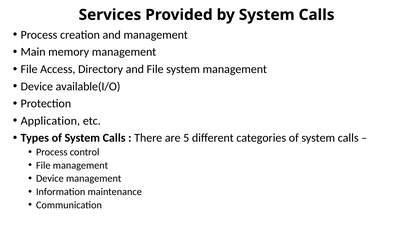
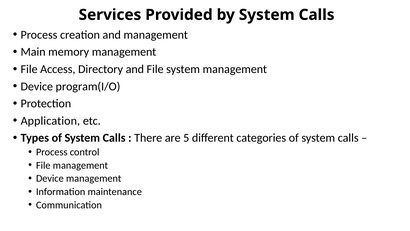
available(I/O: available(I/O -> program(I/O (88, 86)
